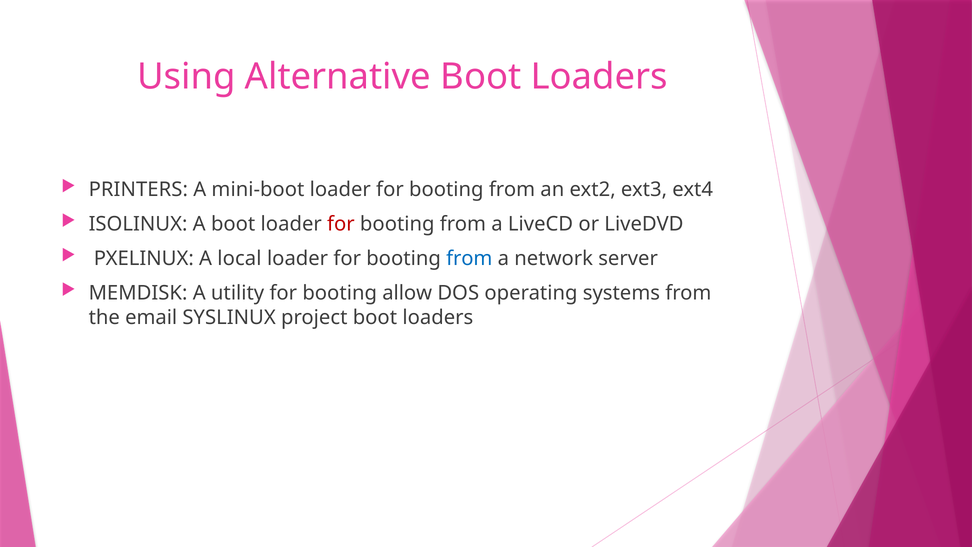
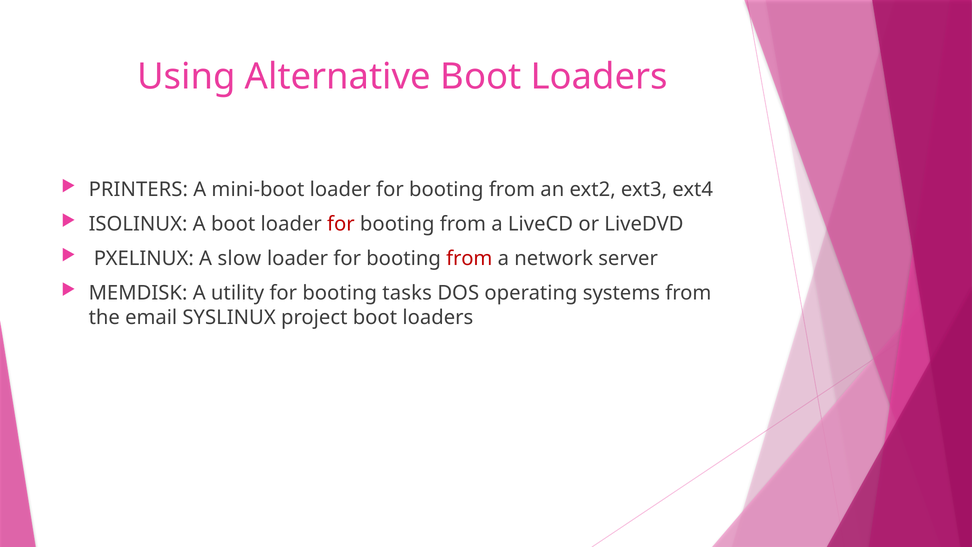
local: local -> slow (239, 258)
from colour: blue -> red (469, 258)
allow: allow -> tasks (407, 293)
